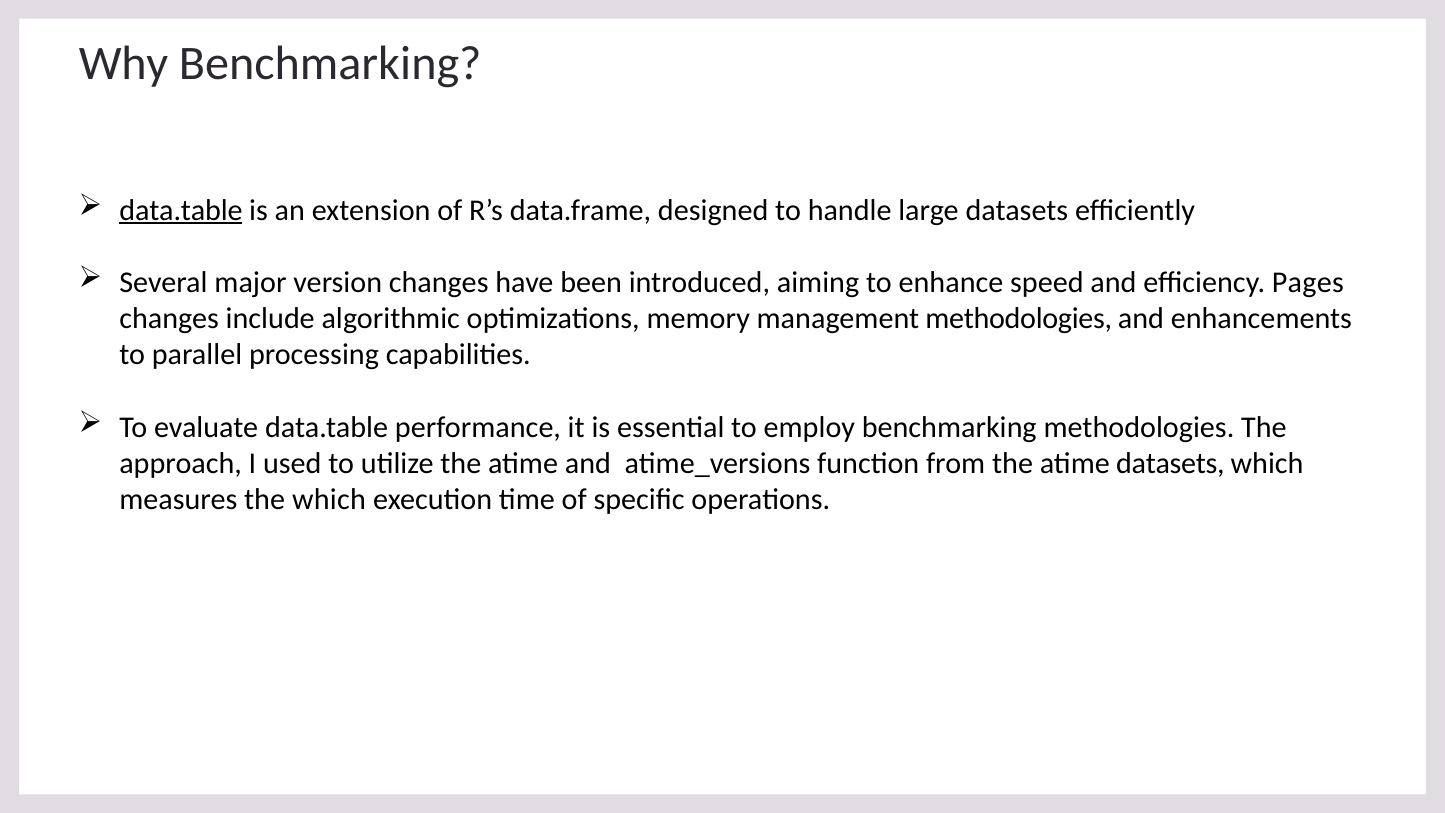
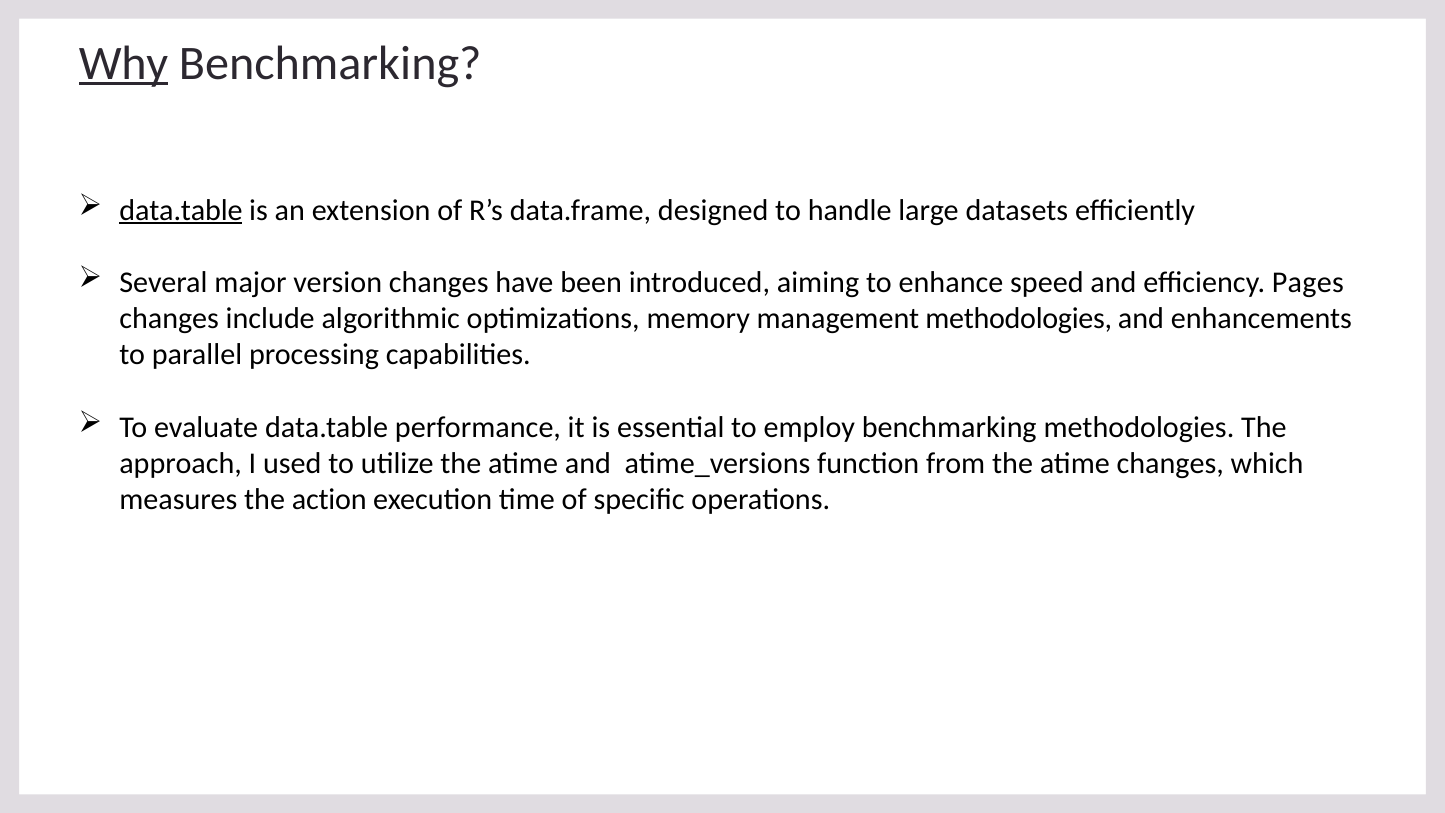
Why underline: none -> present (124, 63)
atime datasets: datasets -> changes (1170, 463)
the which: which -> action (329, 499)
